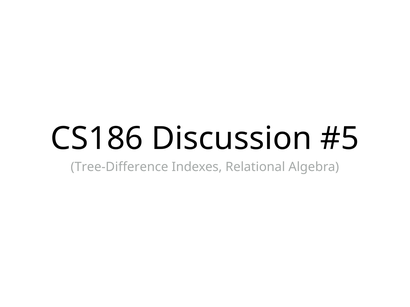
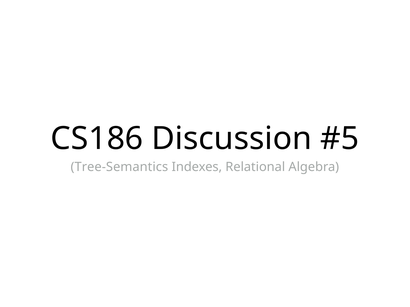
Tree-Difference: Tree-Difference -> Tree-Semantics (119, 167)
